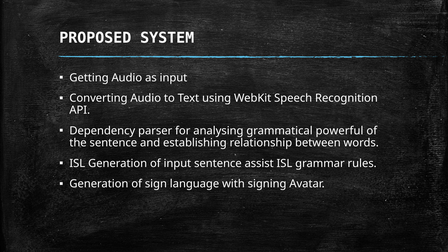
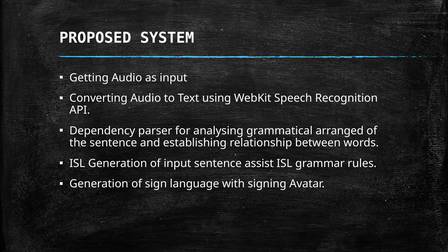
powerful: powerful -> arranged (340, 131)
